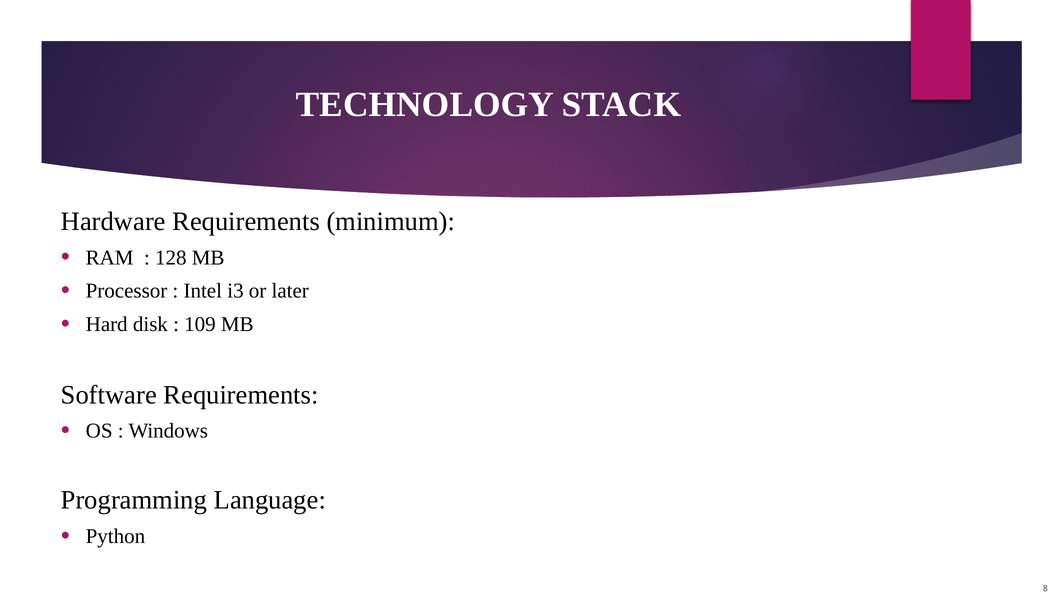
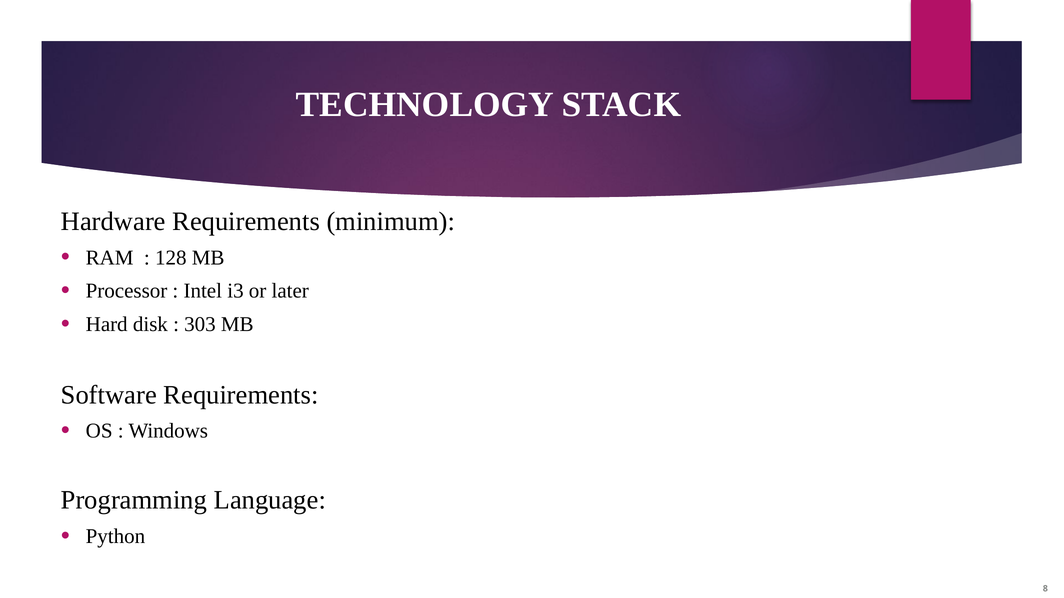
109: 109 -> 303 (200, 325)
